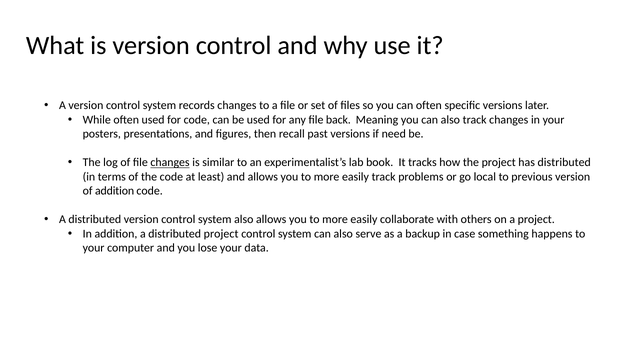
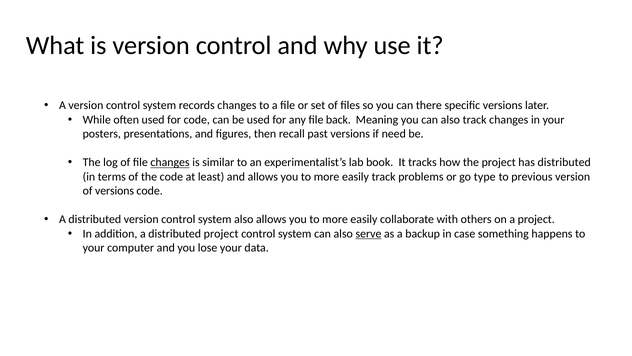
can often: often -> there (429, 105)
local: local -> type (485, 177)
of addition: addition -> versions (115, 191)
serve underline: none -> present (368, 233)
